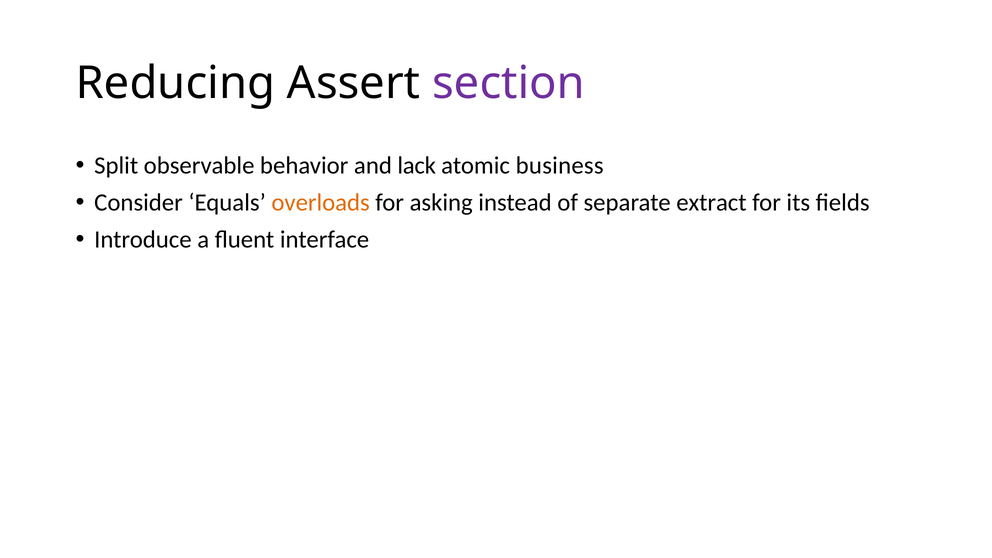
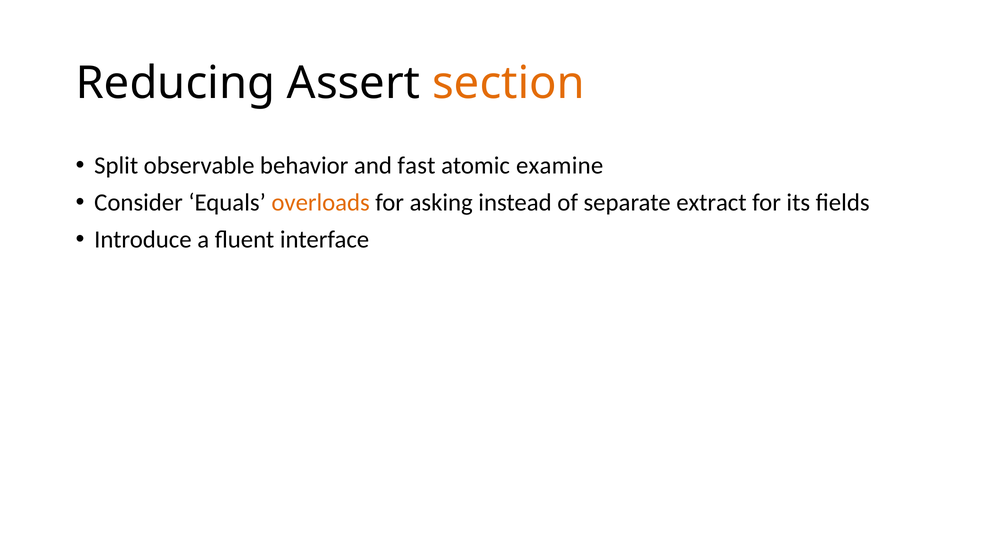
section colour: purple -> orange (509, 83)
lack: lack -> fast (416, 166)
business: business -> examine (560, 166)
